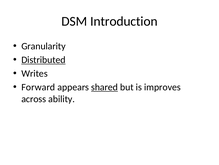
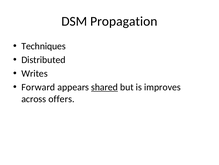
Introduction: Introduction -> Propagation (124, 21)
Granularity: Granularity -> Techniques (44, 46)
Distributed underline: present -> none (43, 60)
ability: ability -> offers (61, 99)
